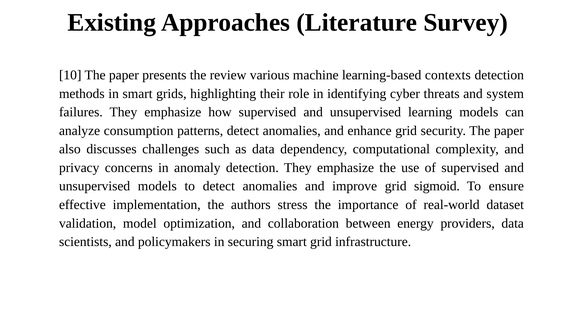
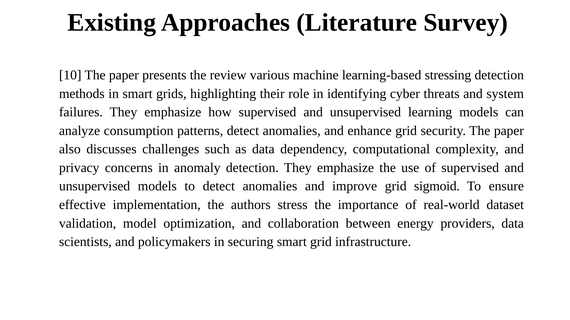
contexts: contexts -> stressing (448, 75)
